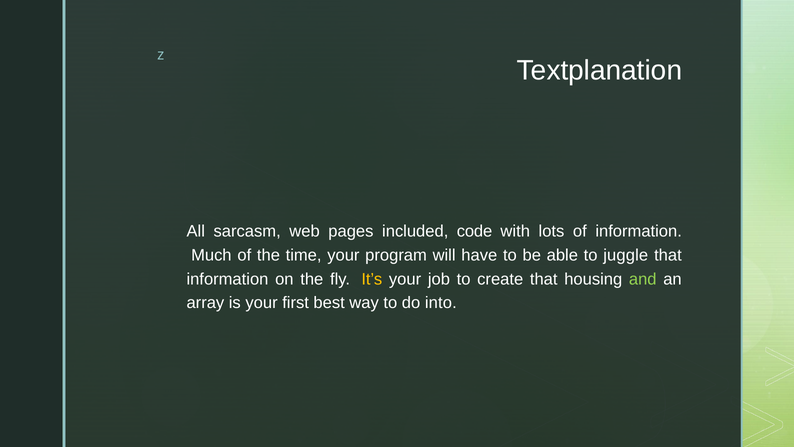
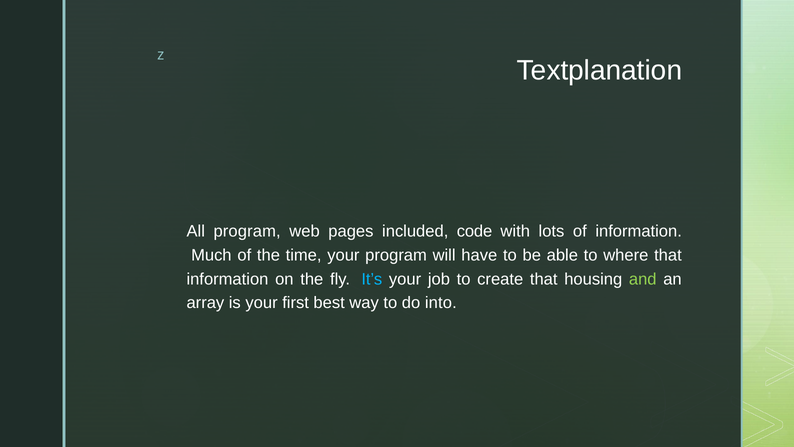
All sarcasm: sarcasm -> program (247, 231)
juggle: juggle -> where (626, 255)
It’s colour: yellow -> light blue (372, 279)
